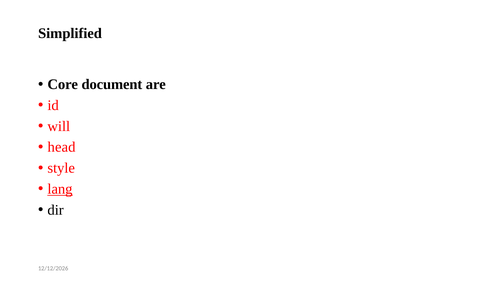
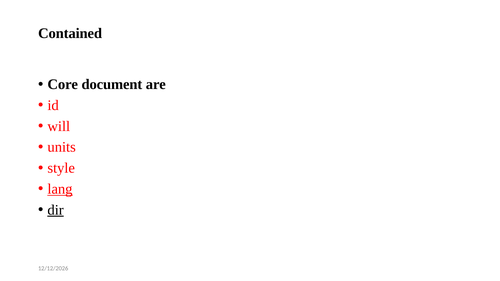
Simplified: Simplified -> Contained (70, 33)
head: head -> units (62, 147)
dir underline: none -> present (56, 210)
